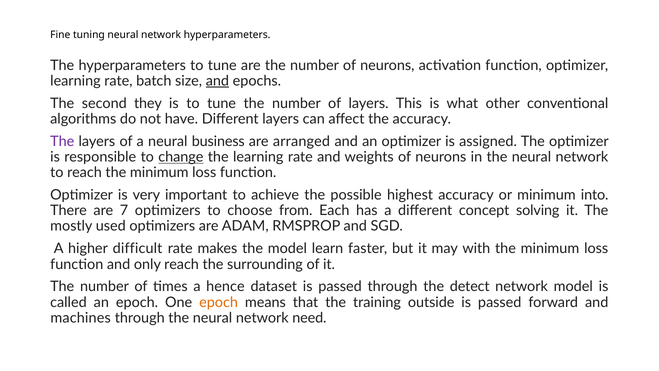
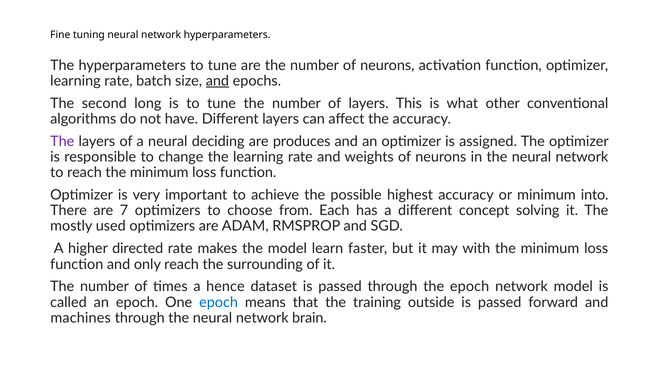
they: they -> long (148, 103)
business: business -> deciding (218, 141)
arranged: arranged -> produces (302, 141)
change underline: present -> none (181, 157)
difficult: difficult -> directed (138, 248)
the detect: detect -> epoch (470, 286)
epoch colour: orange -> blue (219, 302)
need: need -> brain (309, 318)
